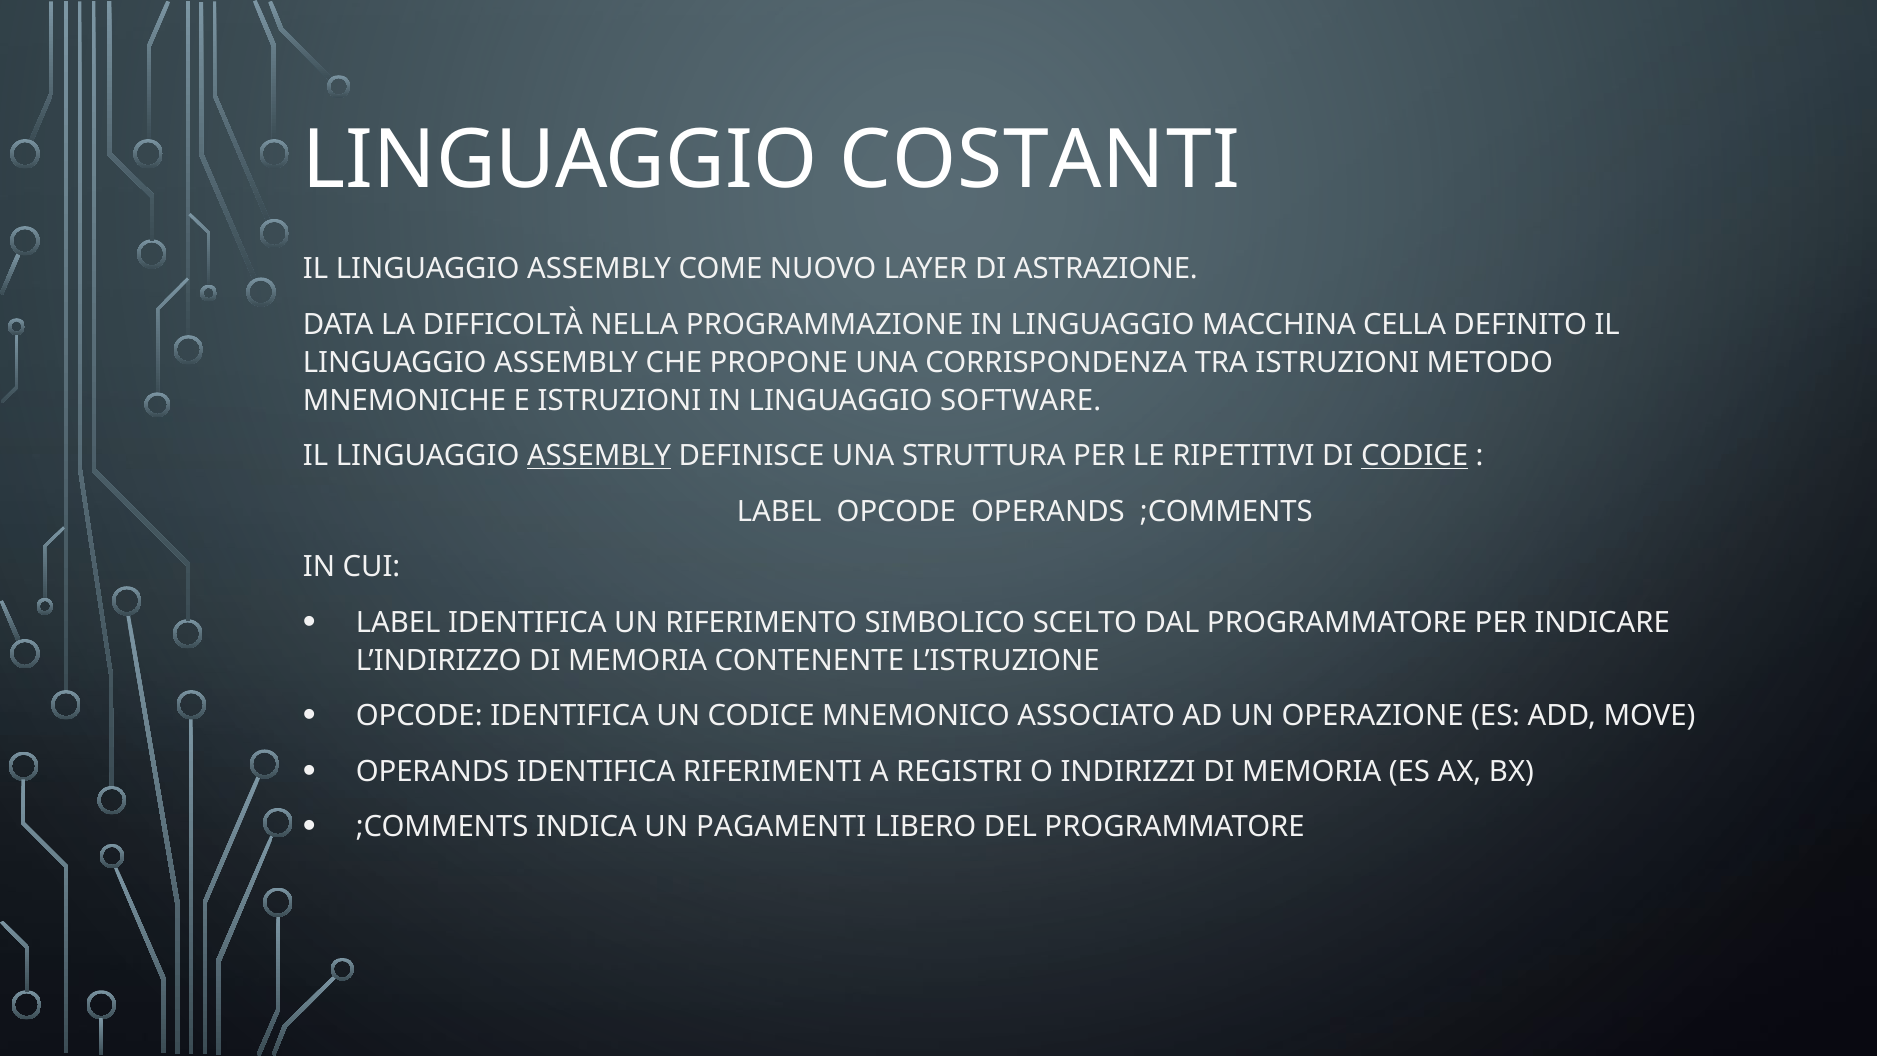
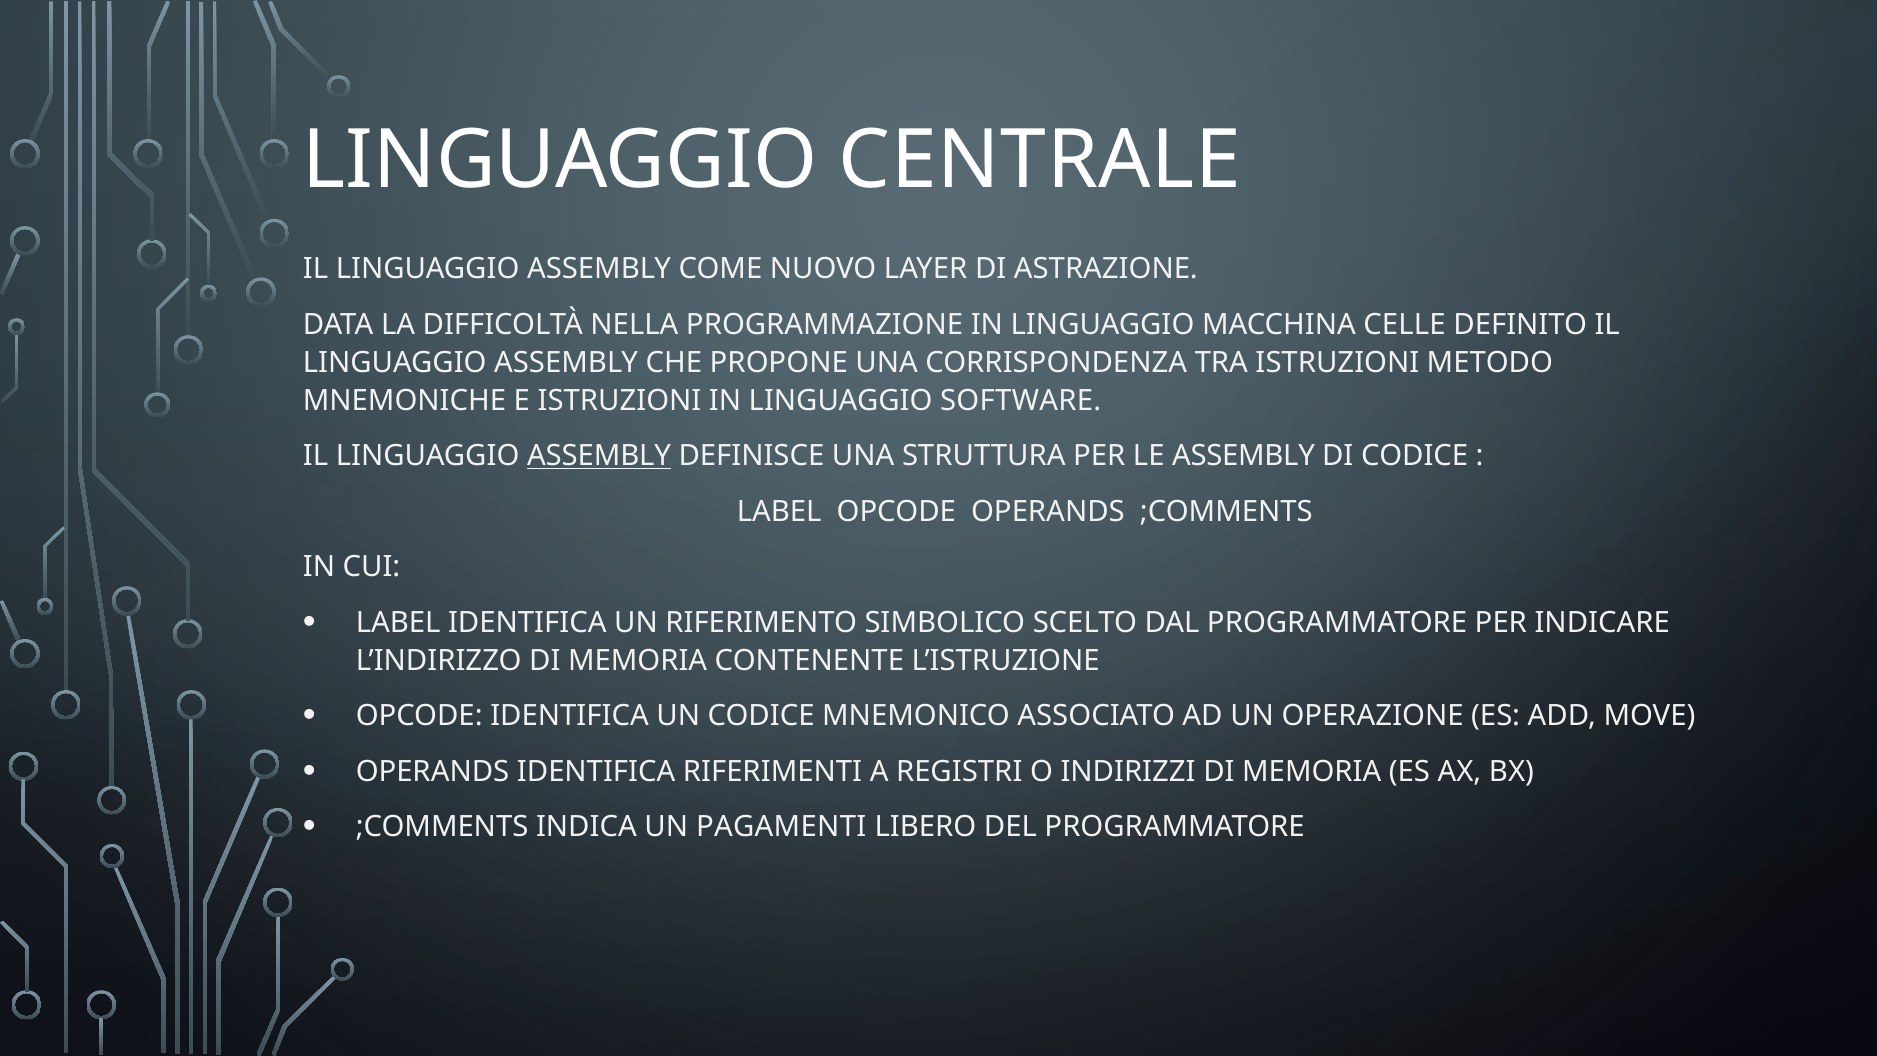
COSTANTI: COSTANTI -> CENTRALE (1040, 160)
CELLA: CELLA -> CELLE (1404, 324)
LE RIPETITIVI: RIPETITIVI -> ASSEMBLY (1244, 456)
CODICE underline: present -> none (1415, 456)
